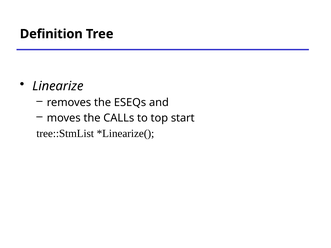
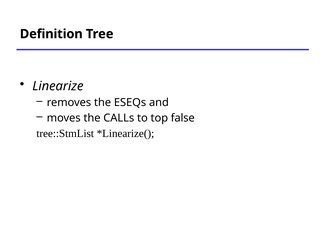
start: start -> false (183, 118)
